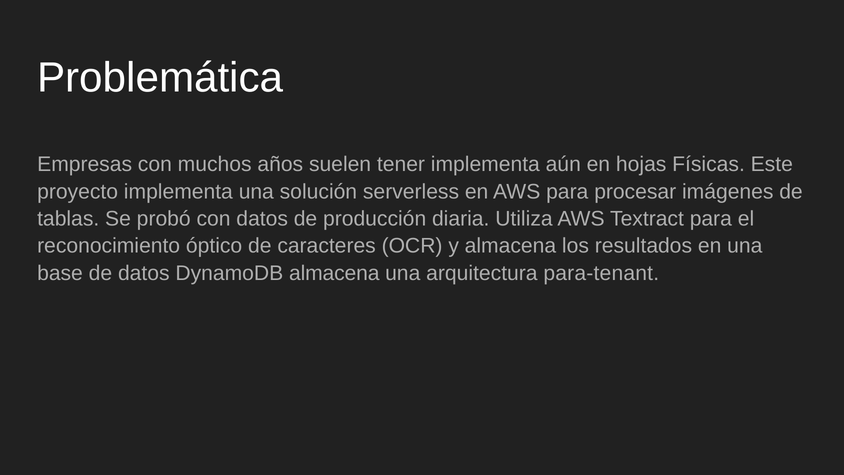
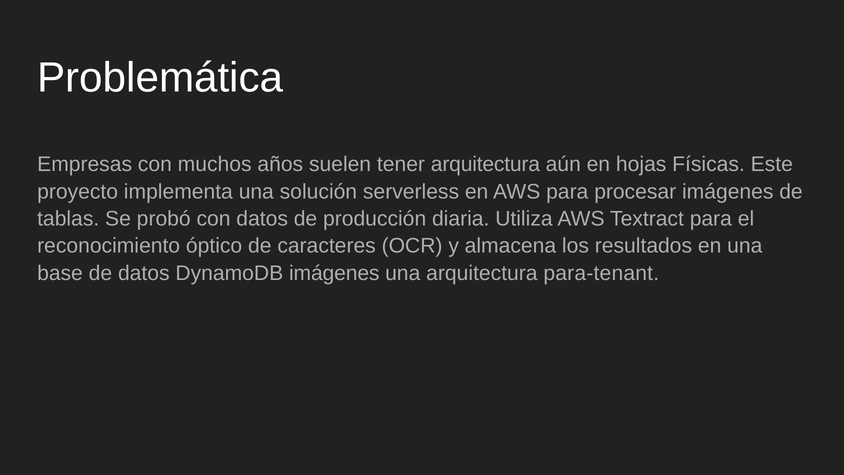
tener implementa: implementa -> arquitectura (485, 164)
DynamoDB almacena: almacena -> imágenes (334, 273)
